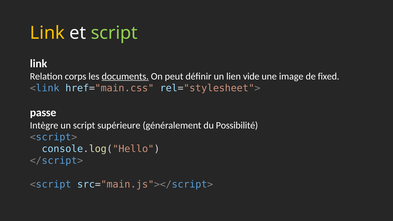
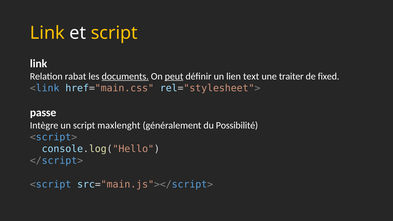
script colour: light green -> yellow (114, 33)
corps: corps -> rabat (76, 76)
peut underline: none -> present (174, 76)
vide: vide -> text (251, 76)
image: image -> traiter (291, 76)
supérieure: supérieure -> maxlenght (119, 125)
